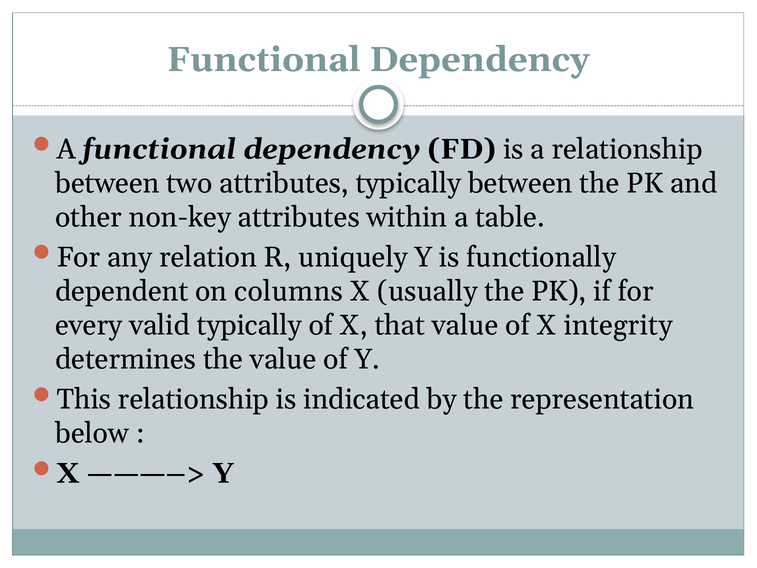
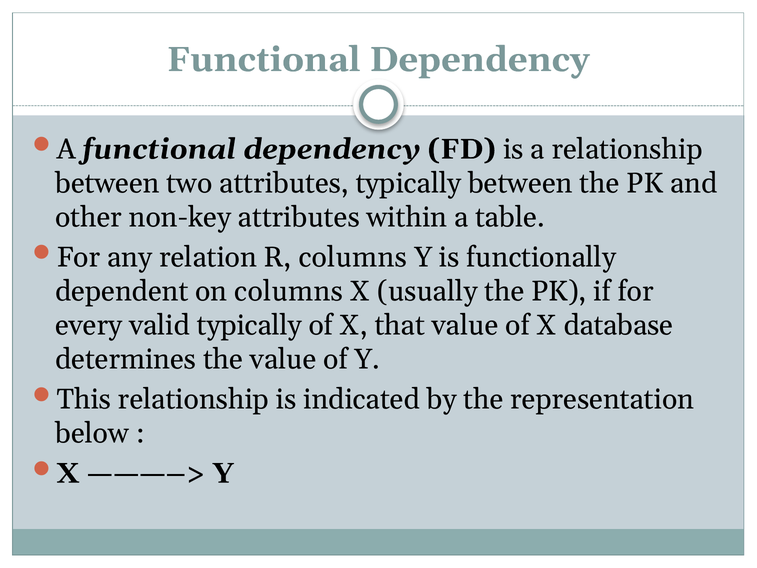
R uniquely: uniquely -> columns (353, 257)
integrity: integrity -> database (618, 325)
